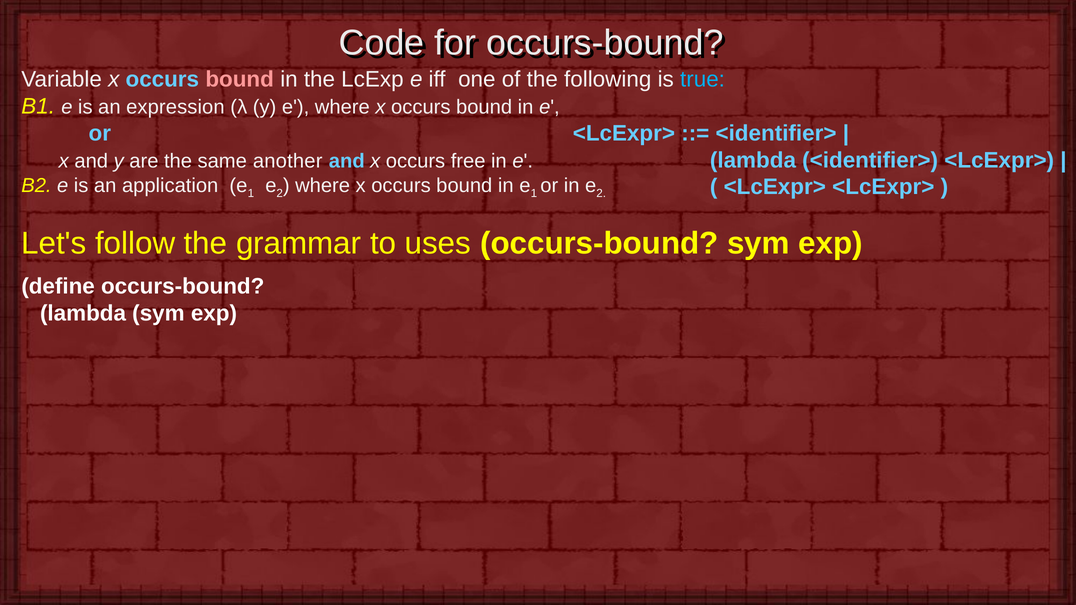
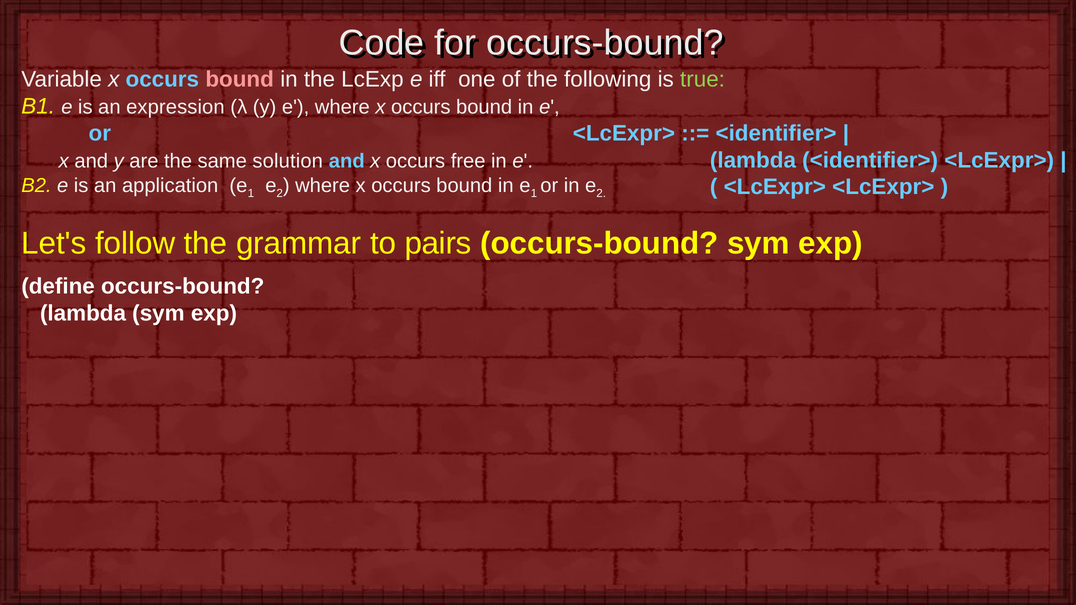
true colour: light blue -> light green (703, 79)
another: another -> solution (288, 161)
uses: uses -> pairs (438, 243)
